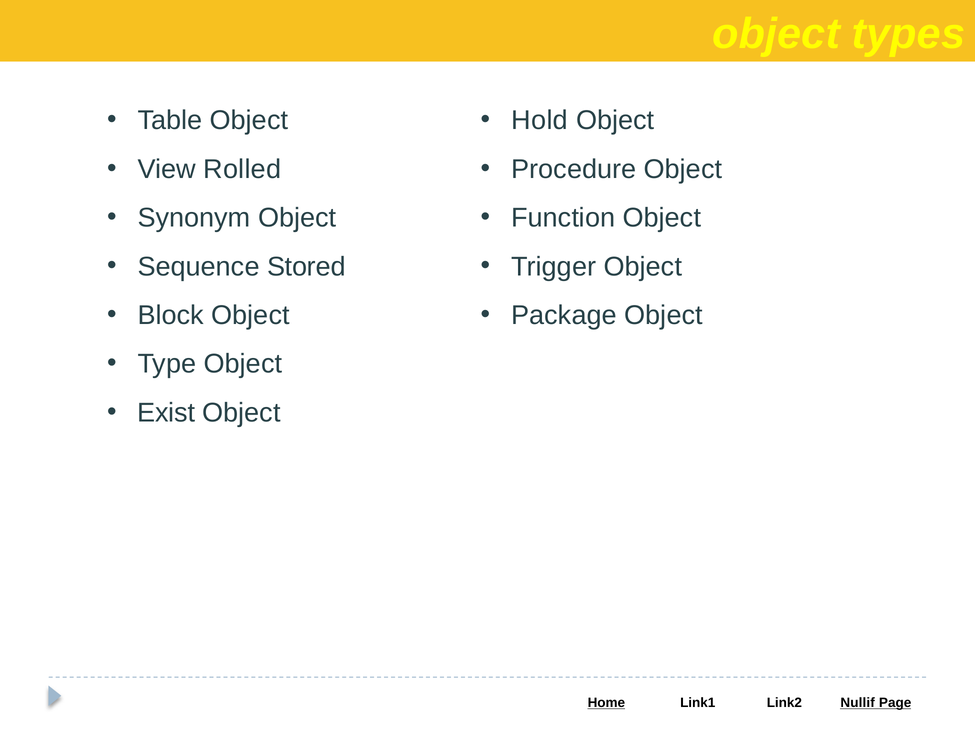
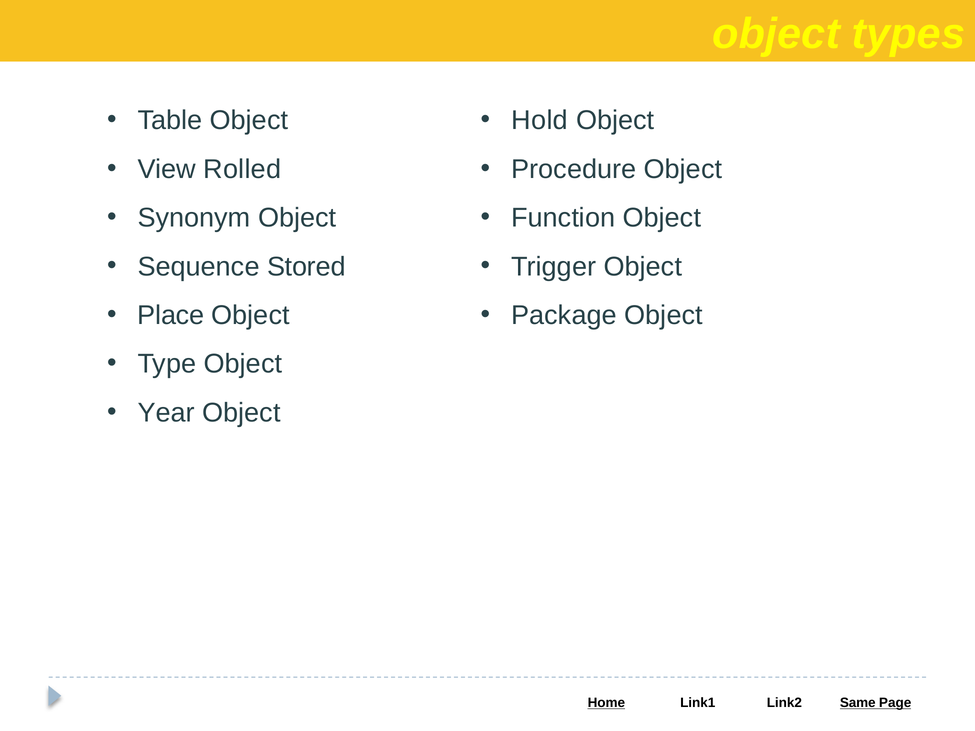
Block: Block -> Place (171, 315)
Exist: Exist -> Year (166, 413)
Nullif: Nullif -> Same (858, 703)
